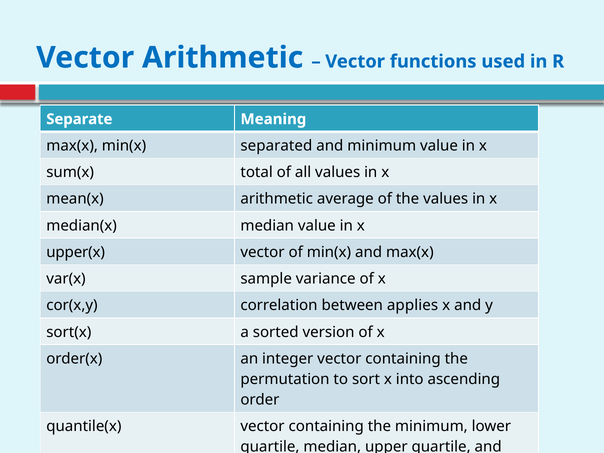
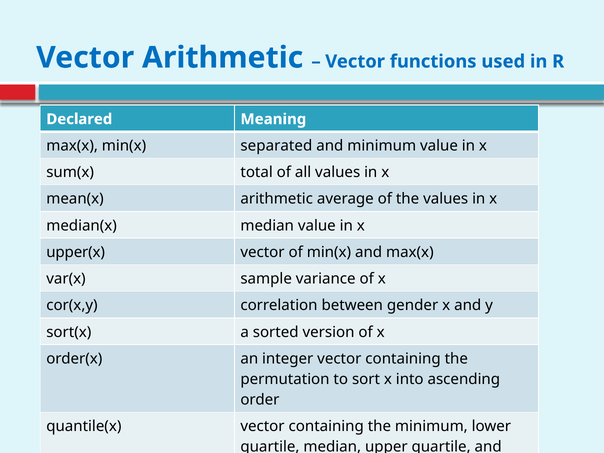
Separate: Separate -> Declared (79, 119)
applies: applies -> gender (413, 305)
